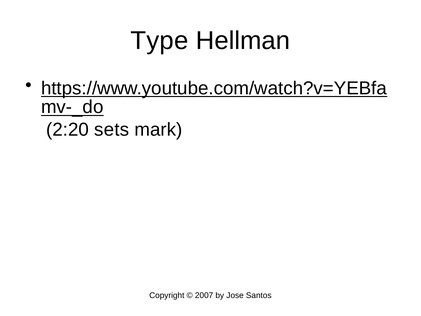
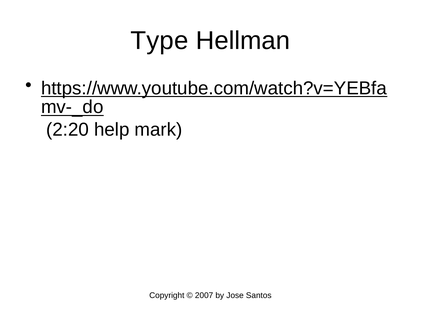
sets: sets -> help (112, 129)
